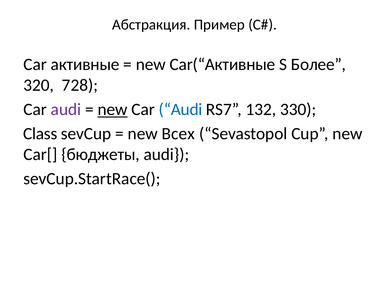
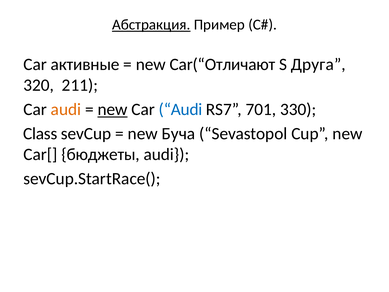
Абстракция underline: none -> present (151, 25)
Car(“Активные: Car(“Активные -> Car(“Отличают (223, 64)
Более: Более -> Друга (318, 64)
728: 728 -> 211 (80, 85)
audi colour: purple -> orange (66, 109)
132: 132 -> 701 (261, 109)
Всех: Всех -> Буча (178, 134)
